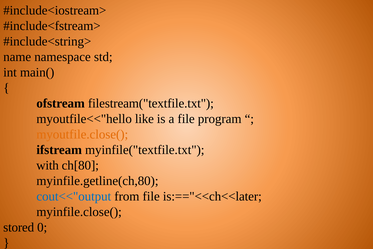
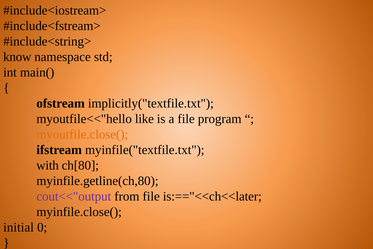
name: name -> know (17, 57)
filestream("textfile.txt: filestream("textfile.txt -> implicitly("textfile.txt (151, 103)
cout<<"output colour: blue -> purple (74, 196)
stored: stored -> initial (19, 227)
